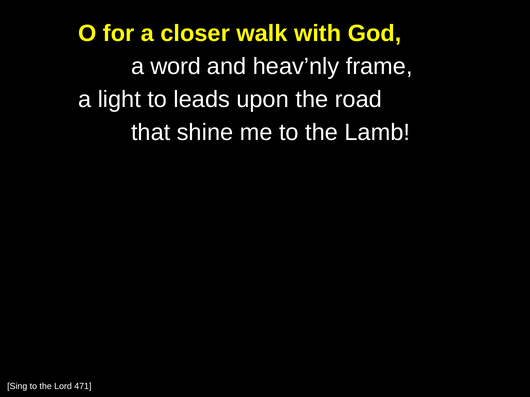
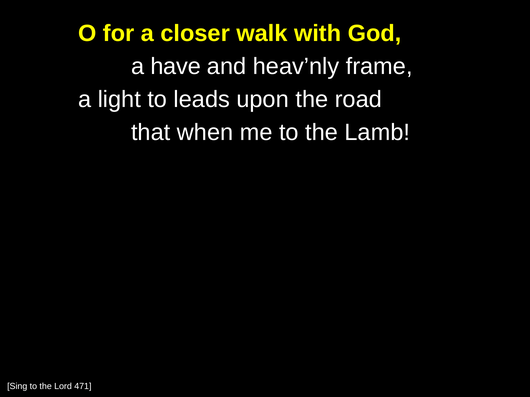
word: word -> have (176, 67)
shine: shine -> when (205, 132)
